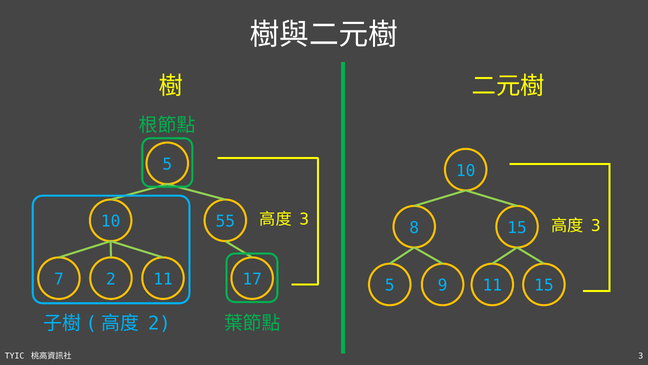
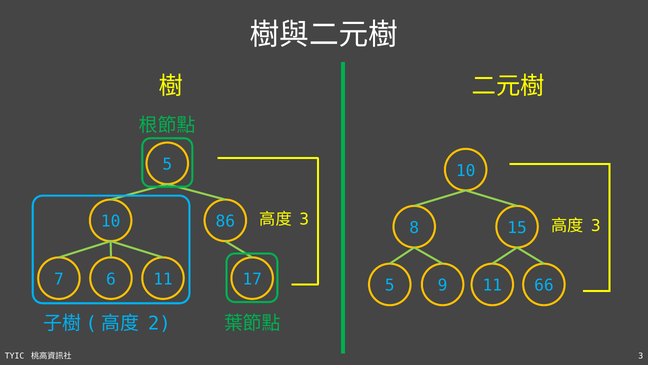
55: 55 -> 86 (225, 221)
7 2: 2 -> 6 (111, 279)
9 15: 15 -> 66 (544, 285)
